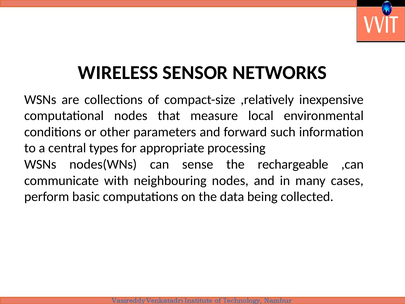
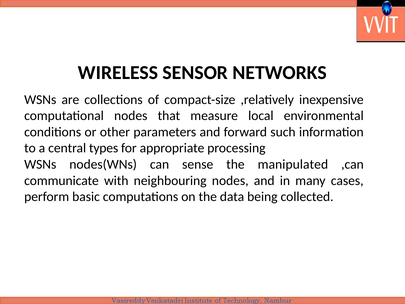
rechargeable: rechargeable -> manipulated (293, 164)
